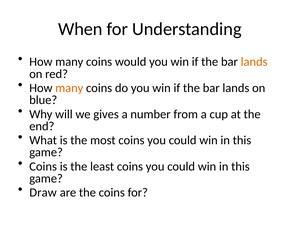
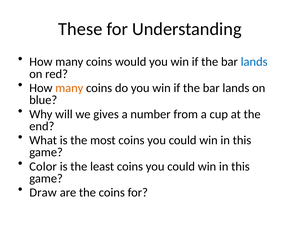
When: When -> These (80, 29)
lands colour: orange -> blue (254, 62)
Coins: Coins -> Color (43, 166)
